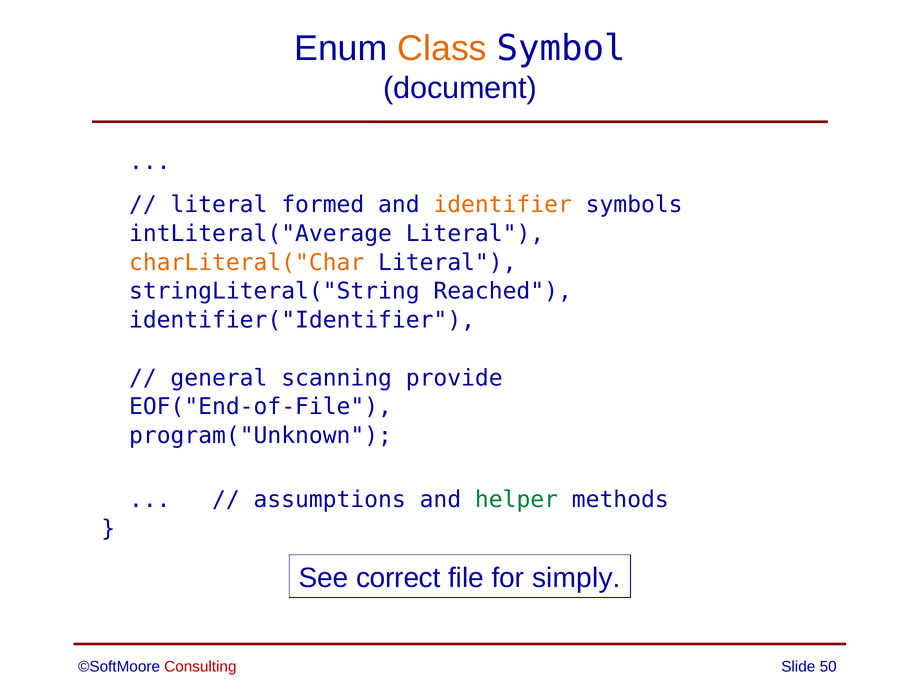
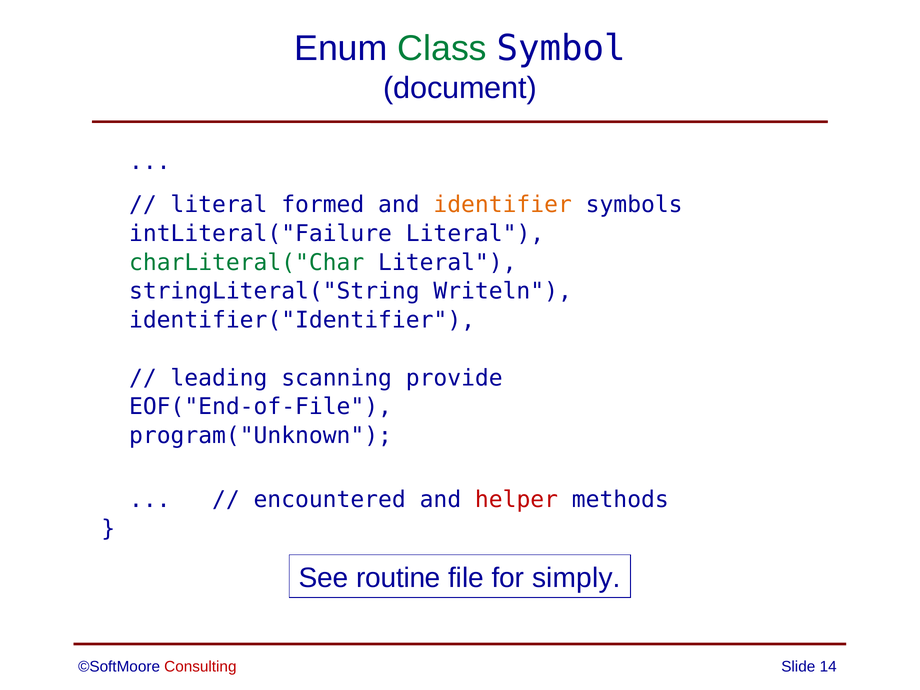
Class colour: orange -> green (442, 49)
intLiteral("Average: intLiteral("Average -> intLiteral("Failure (261, 234)
charLiteral("Char colour: orange -> green (247, 262)
Reached: Reached -> Writeln (503, 291)
general: general -> leading (219, 378)
assumptions: assumptions -> encountered (330, 500)
helper colour: green -> red (517, 500)
correct: correct -> routine (398, 578)
50: 50 -> 14 (828, 667)
